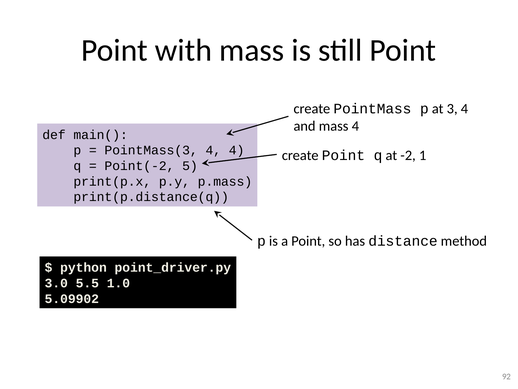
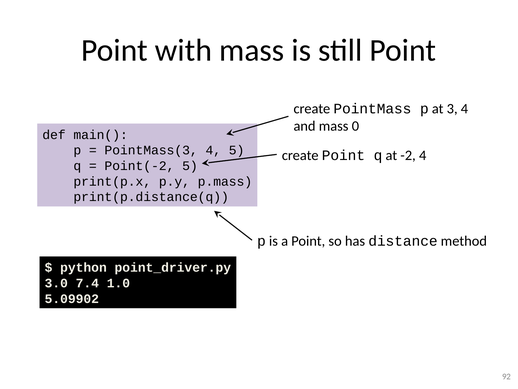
mass 4: 4 -> 0 (355, 126)
4 4: 4 -> 5 (237, 150)
-2 1: 1 -> 4 (423, 155)
5.5: 5.5 -> 7.4 (87, 283)
